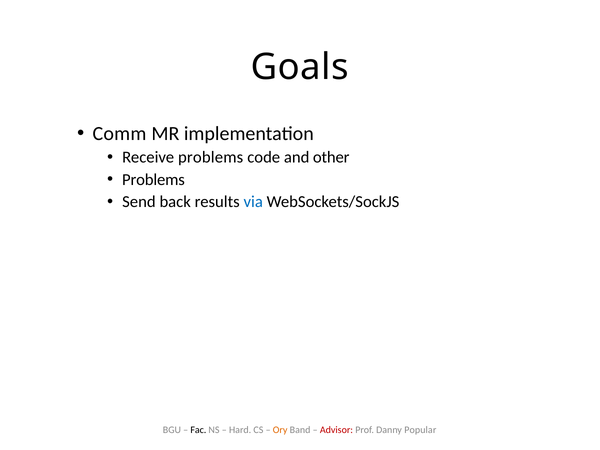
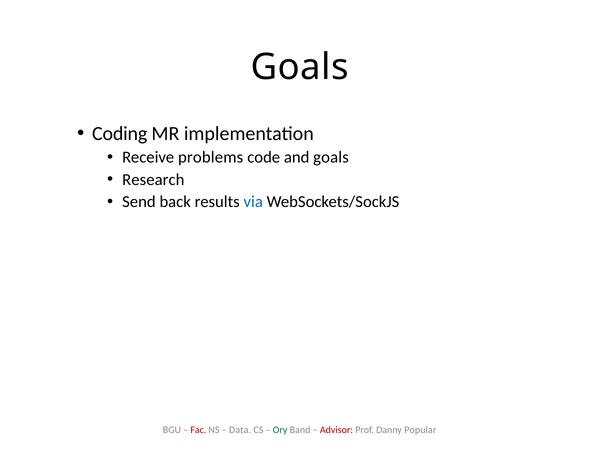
Comm: Comm -> Coding (120, 133)
and other: other -> goals (331, 157)
Problems: Problems -> Research (153, 180)
Fac colour: black -> red (198, 430)
Hard: Hard -> Data (240, 430)
Ory colour: orange -> green (280, 430)
